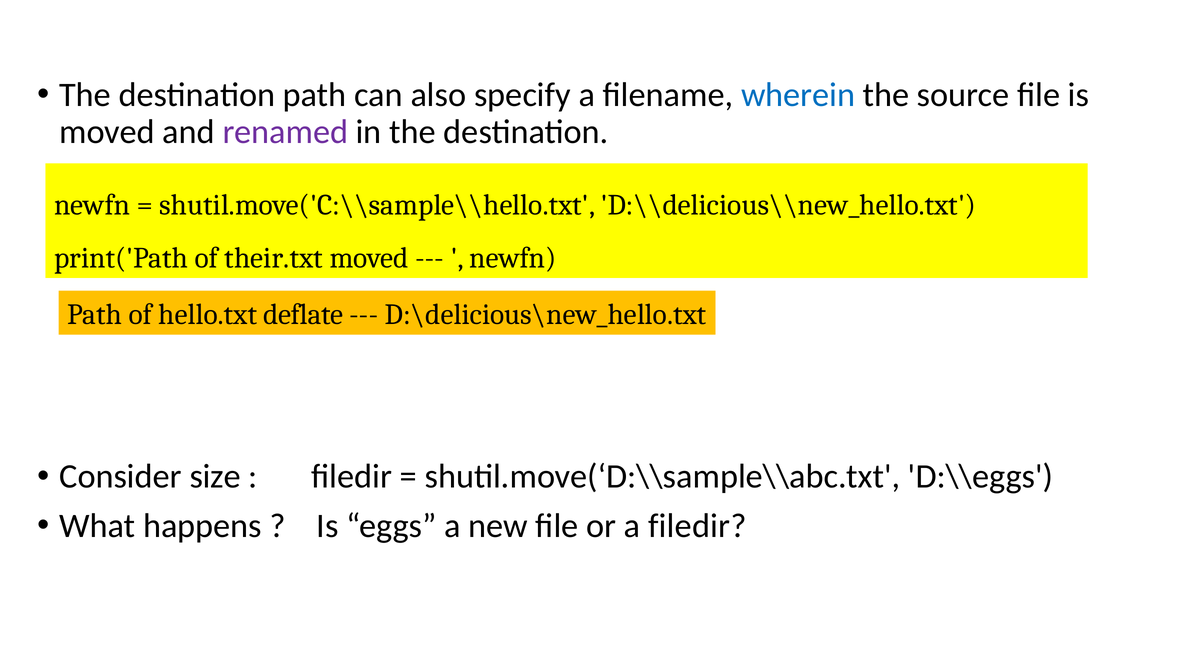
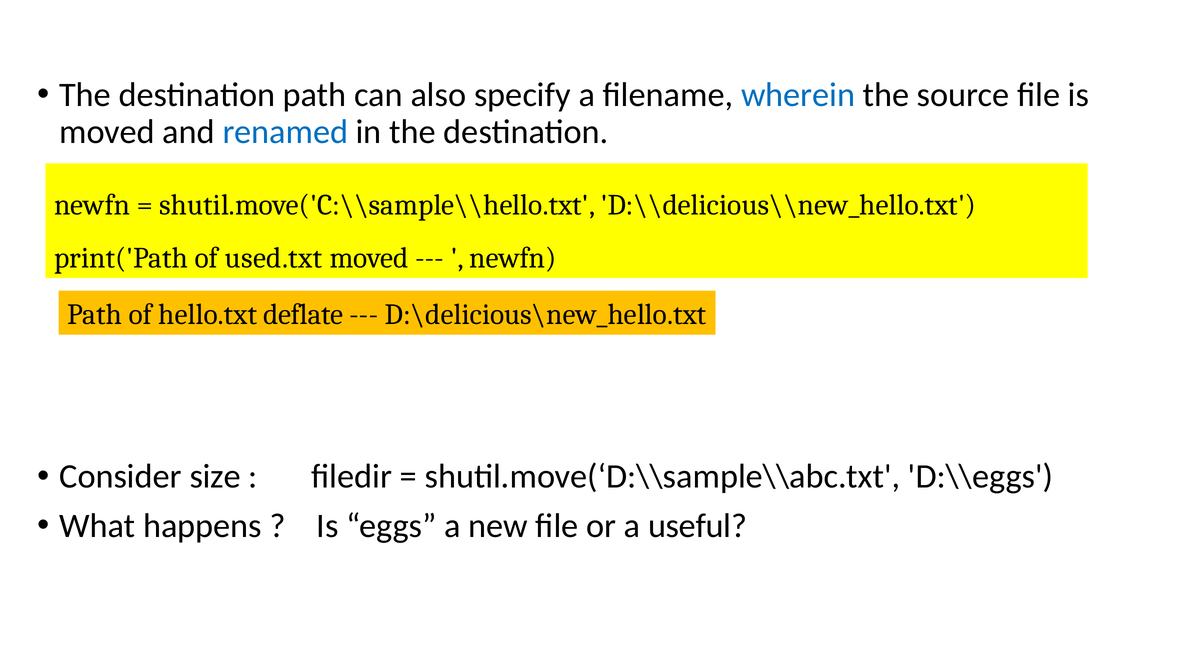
renamed colour: purple -> blue (285, 132)
their.txt: their.txt -> used.txt (274, 258)
a filedir: filedir -> useful (698, 526)
